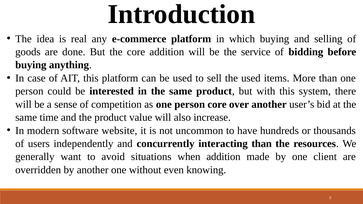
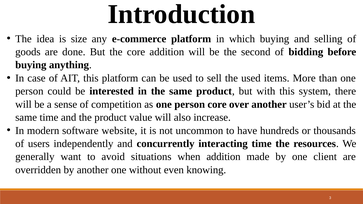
real: real -> size (79, 39)
service: service -> second (256, 52)
interacting than: than -> time (262, 144)
